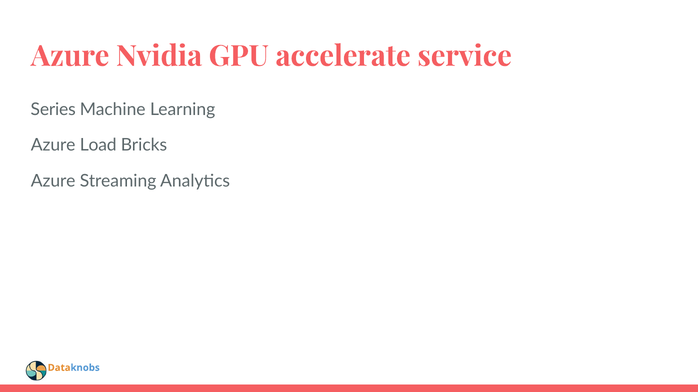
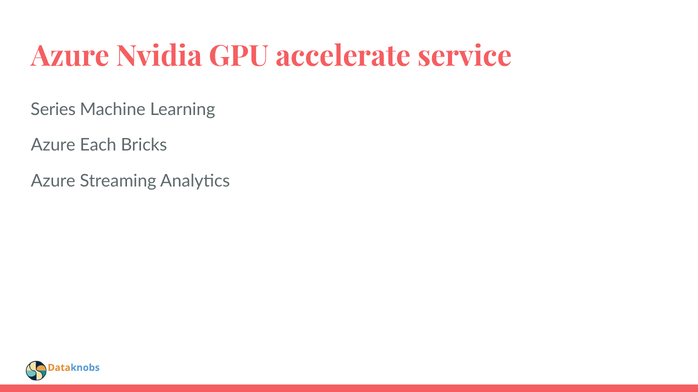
Load: Load -> Each (98, 145)
